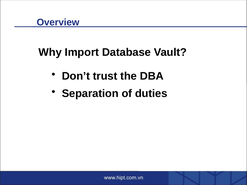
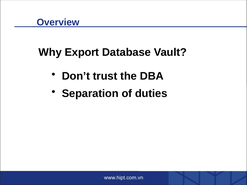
Import: Import -> Export (82, 52)
